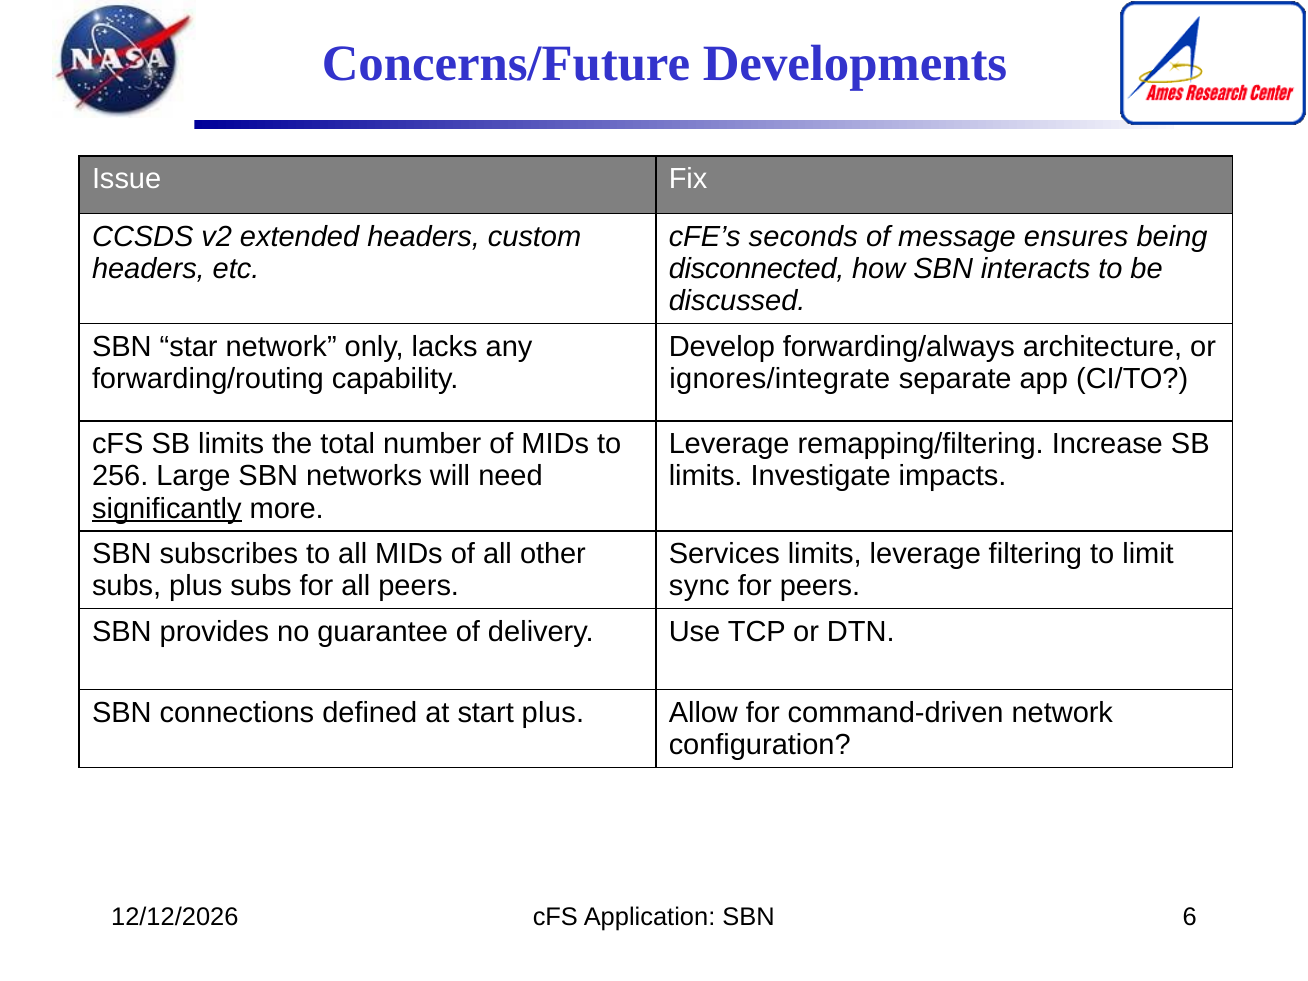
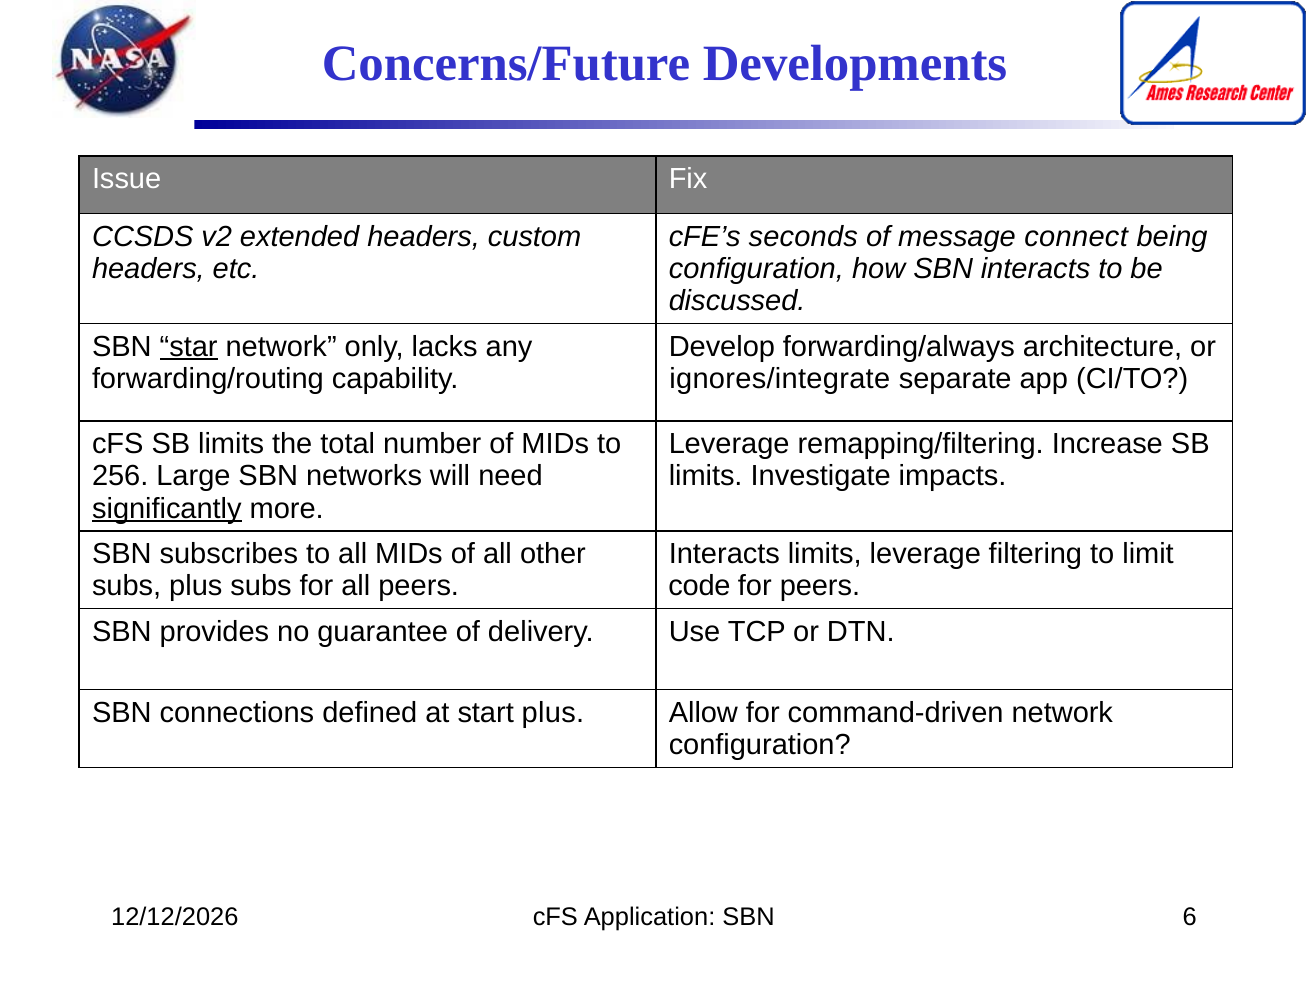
ensures: ensures -> connect (1076, 237)
disconnected: disconnected -> configuration (756, 269)
star underline: none -> present (189, 347)
Services: Services -> Interacts (724, 554)
sync: sync -> code (700, 586)
